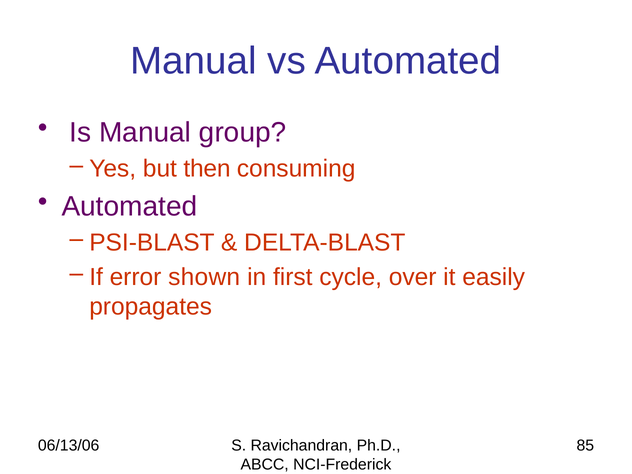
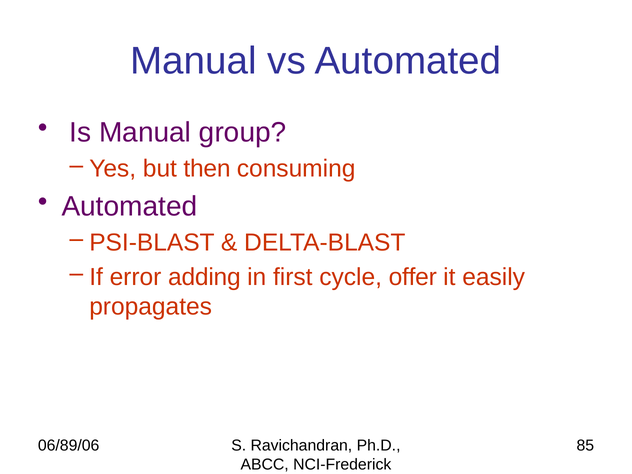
shown: shown -> adding (204, 277)
over: over -> offer (413, 277)
06/13/06: 06/13/06 -> 06/89/06 (69, 445)
